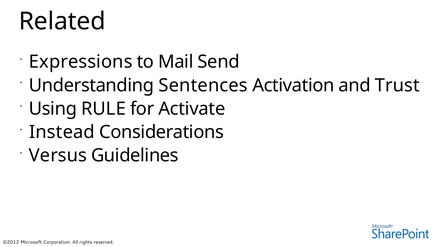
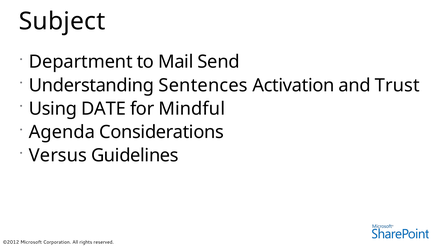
Related: Related -> Subject (62, 21)
Expressions: Expressions -> Department (81, 62)
RULE: RULE -> DATE (104, 109)
Activate: Activate -> Mindful (192, 109)
Instead: Instead -> Agenda (62, 132)
